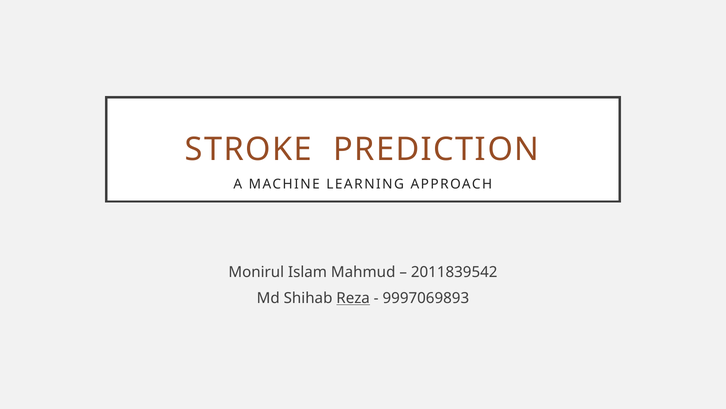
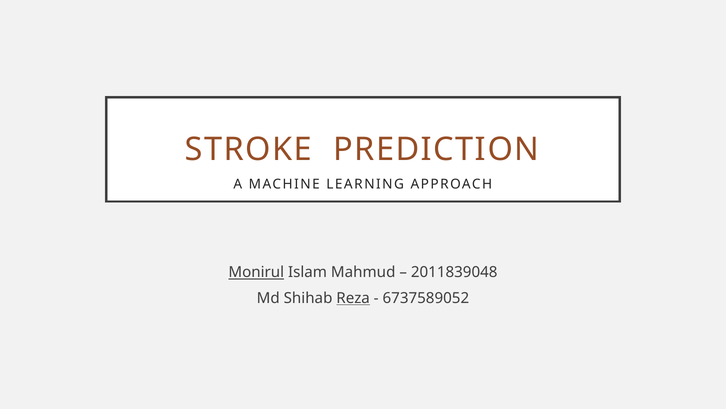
Monirul underline: none -> present (256, 272)
2011839542: 2011839542 -> 2011839048 (454, 272)
9997069893: 9997069893 -> 6737589052 (426, 298)
